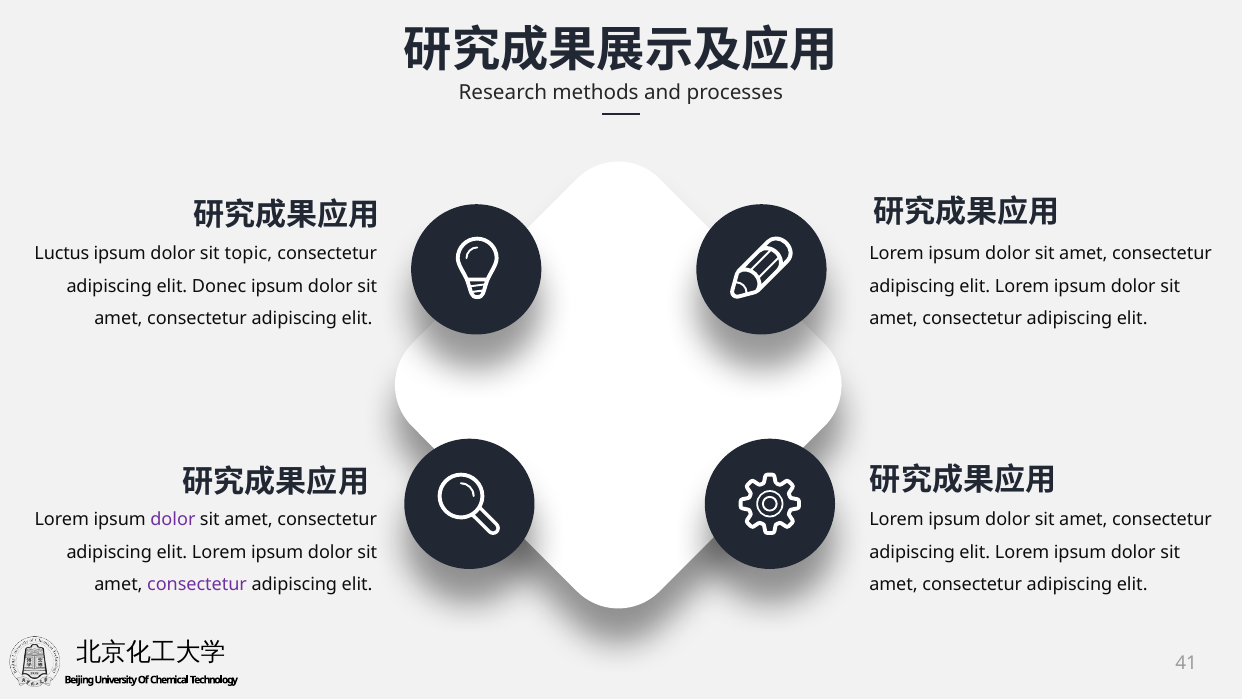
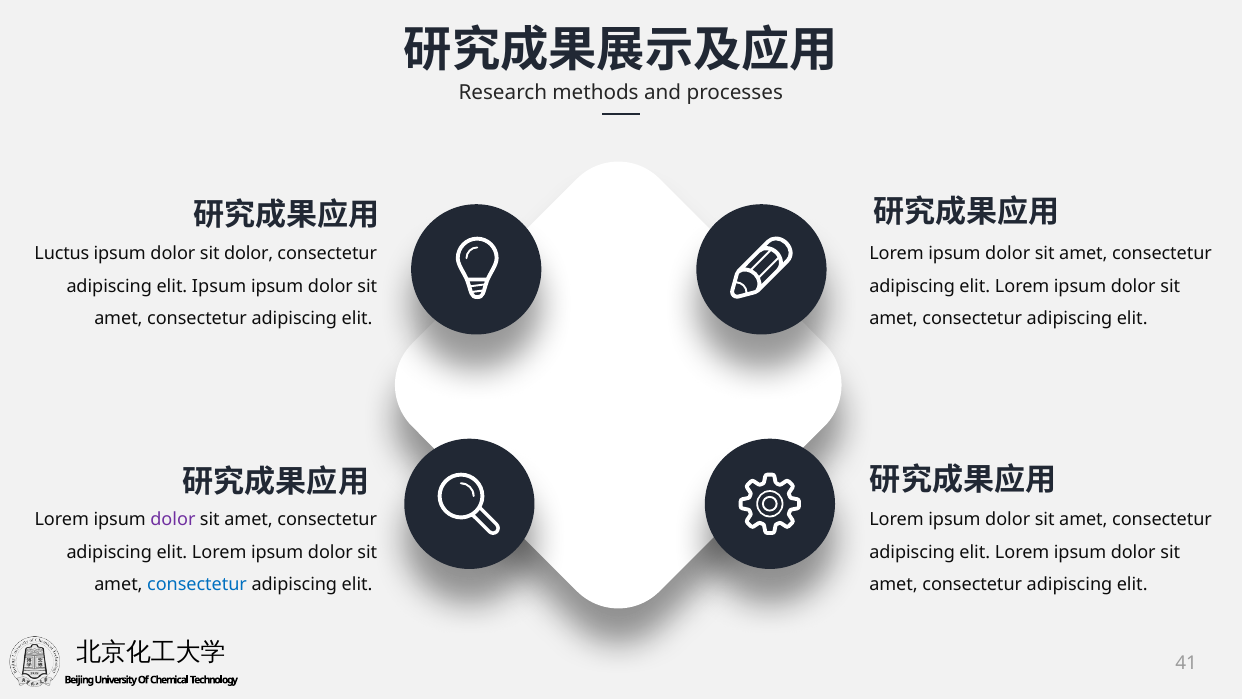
sit topic: topic -> dolor (249, 254)
elit Donec: Donec -> Ipsum (219, 286)
consectetur colour: purple -> blue (197, 585)
